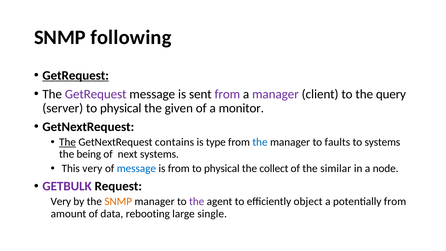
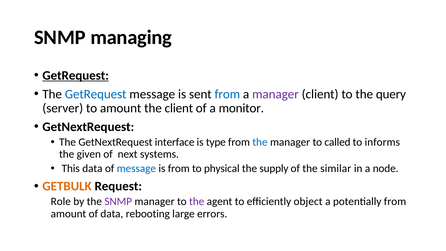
following: following -> managing (131, 37)
GetRequest colour: purple -> blue (96, 94)
from colour: purple -> blue (227, 94)
server to physical: physical -> amount (121, 108)
the given: given -> client (179, 108)
The underline: present -> none (67, 142)
contains: contains -> interface (175, 142)
faults: faults -> called (337, 142)
to systems: systems -> informs (382, 142)
being: being -> given (89, 154)
This very: very -> data (92, 169)
collect: collect -> supply (274, 169)
GETBULK colour: purple -> orange (67, 186)
Very: Very -> Role (61, 202)
SNMP colour: orange -> purple (118, 202)
single: single -> errors (212, 214)
